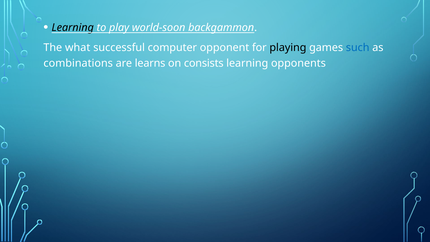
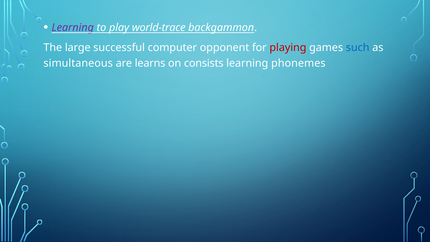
Learning colour: black -> purple (73, 28)
world-soon: world-soon -> world-trace (159, 28)
what: what -> large (78, 48)
playing colour: black -> red (288, 48)
combinations: combinations -> simultaneous (78, 63)
opponents: opponents -> phonemes (298, 63)
